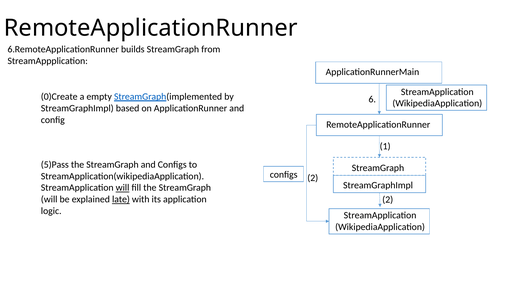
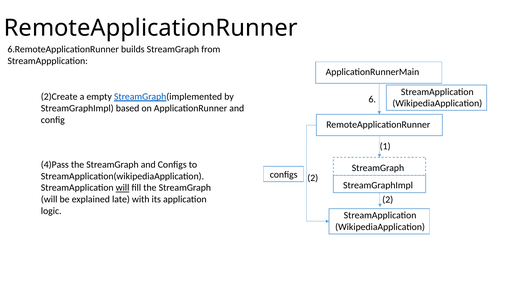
0)Create: 0)Create -> 2)Create (59, 97)
5)Pass: 5)Pass -> 4)Pass (55, 165)
late underline: present -> none (121, 200)
